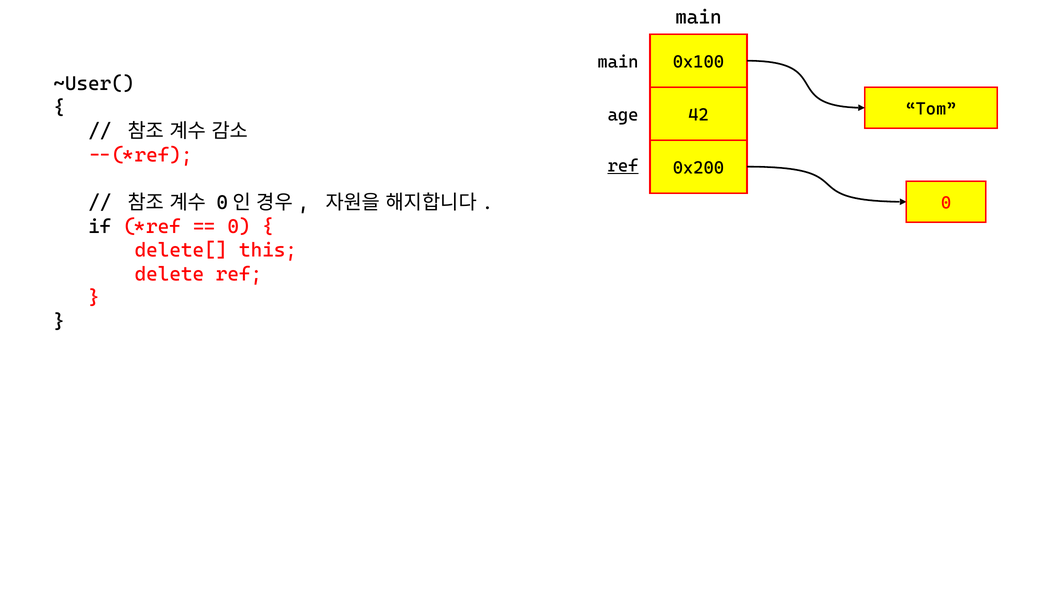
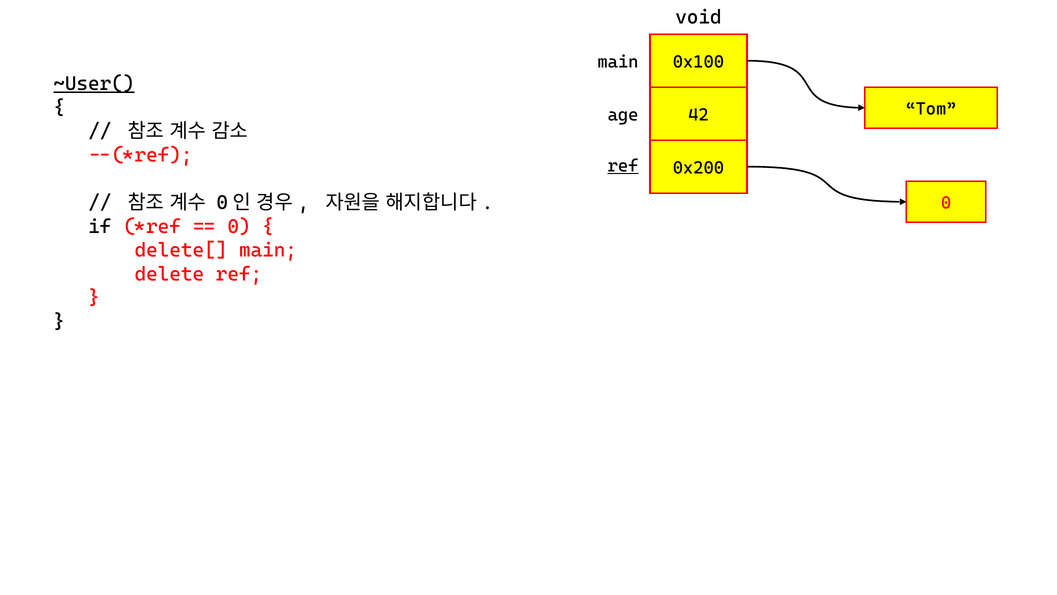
main: main -> void (698, 17)
~User( underline: none -> present (94, 84)
delete[ this: this -> main (268, 250)
